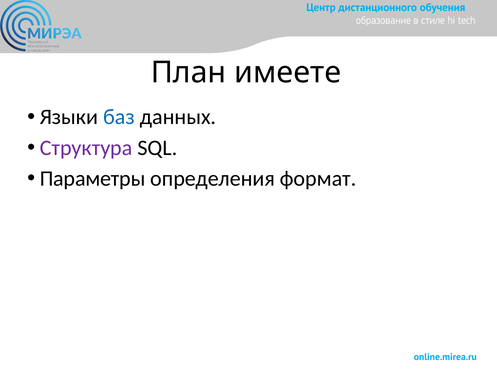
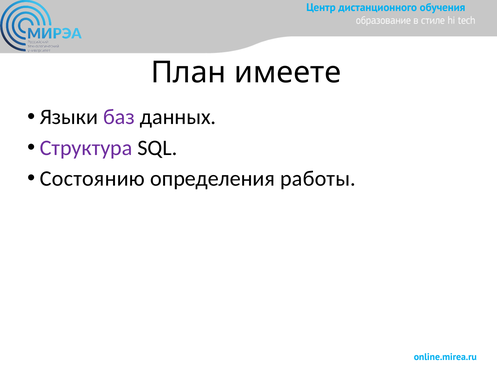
баз colour: blue -> purple (119, 117)
Параметры: Параметры -> Состоянию (92, 179)
формат: формат -> работы (318, 179)
